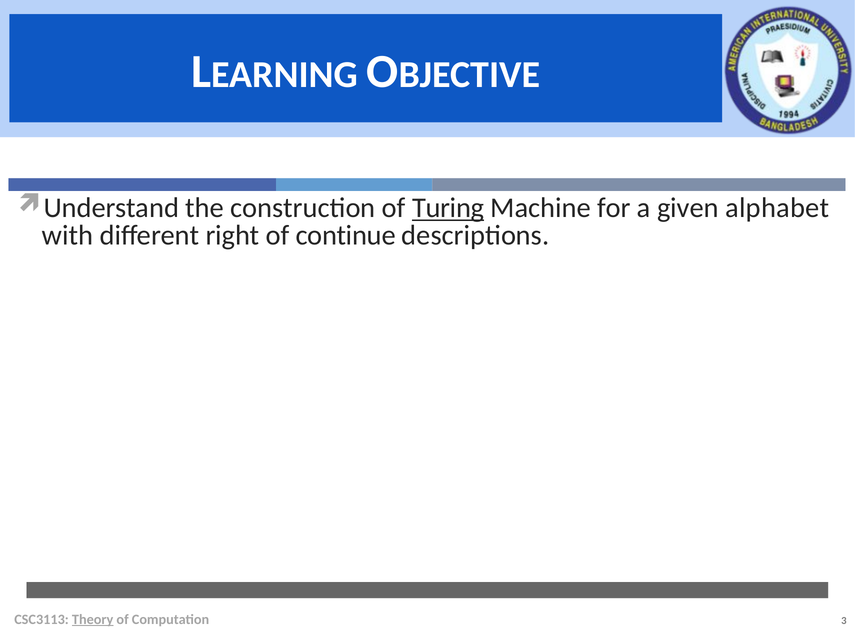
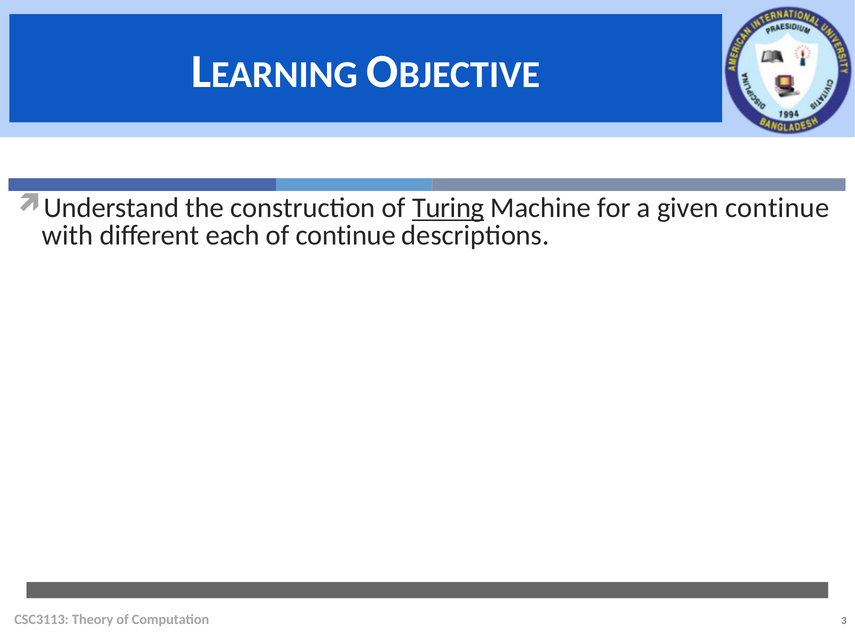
given alphabet: alphabet -> continue (777, 208)
right: right -> each (233, 235)
Theory underline: present -> none (93, 620)
